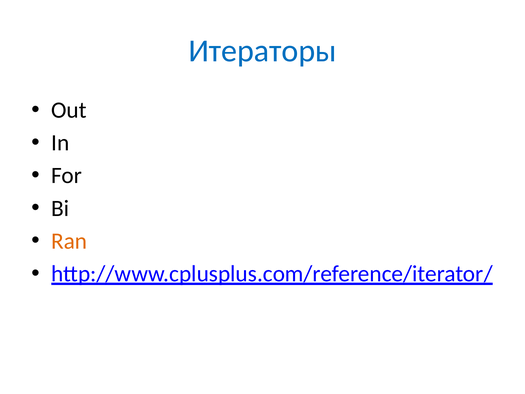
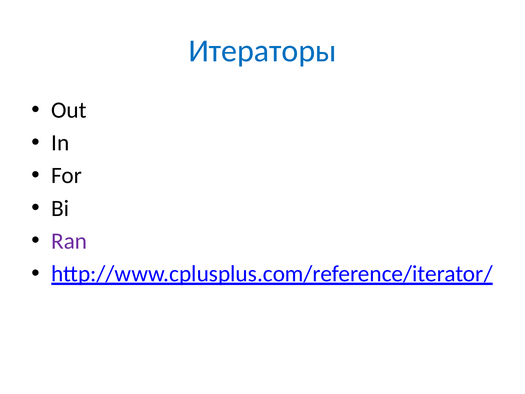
Ran colour: orange -> purple (69, 241)
